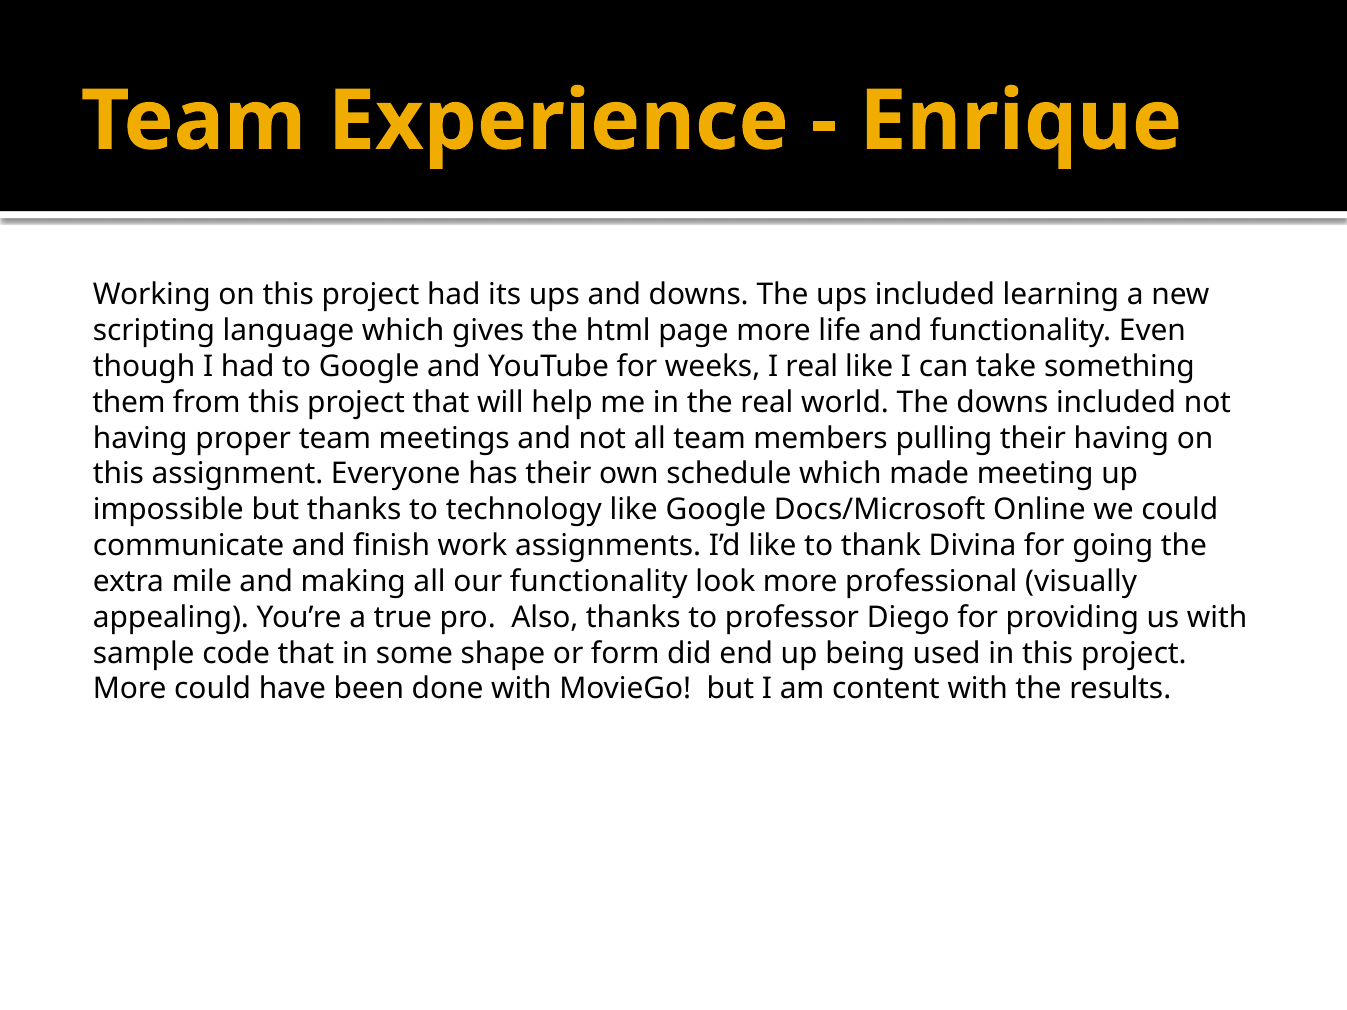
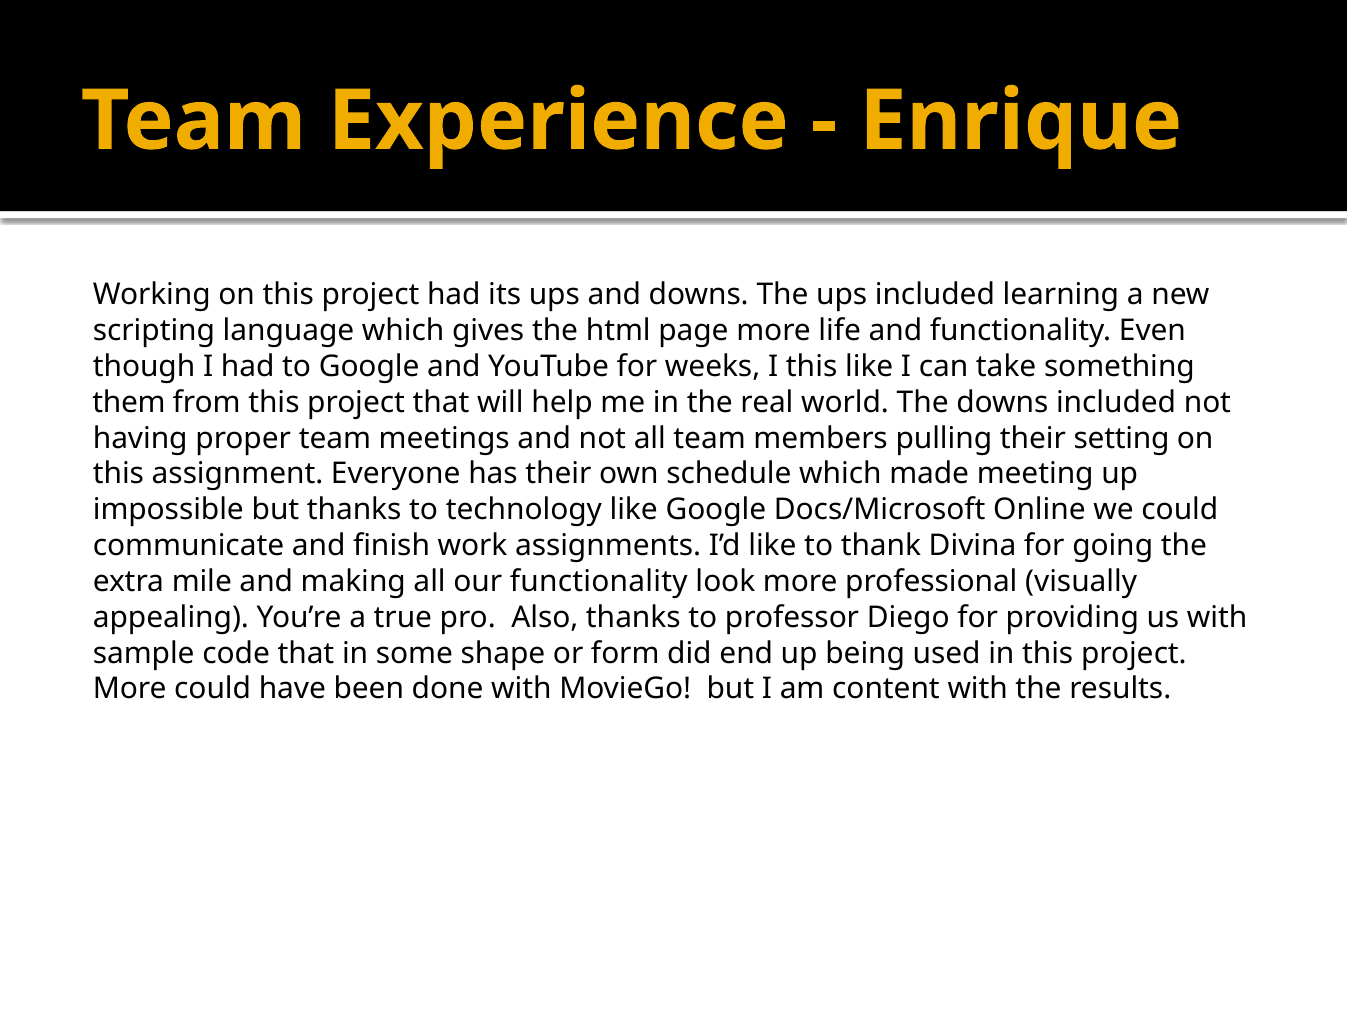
I real: real -> this (812, 367)
their having: having -> setting (1122, 438)
